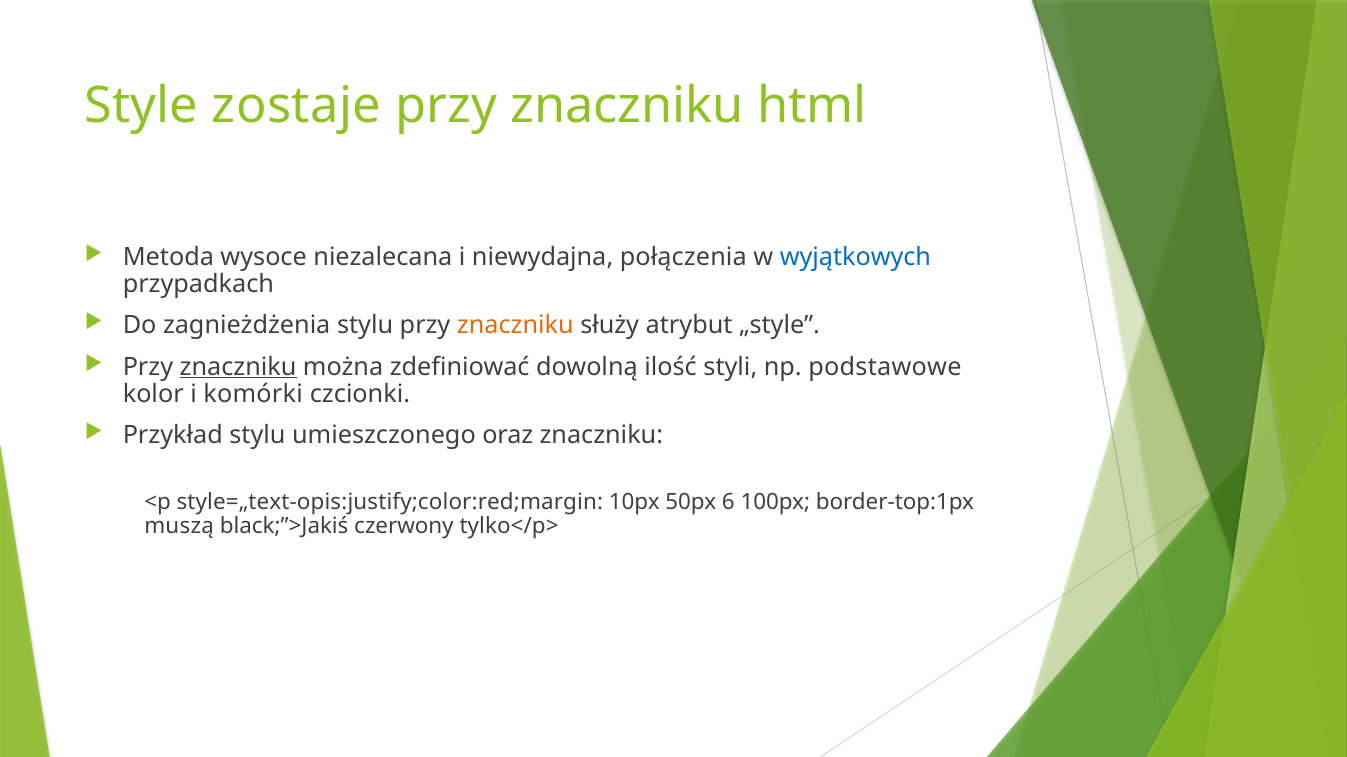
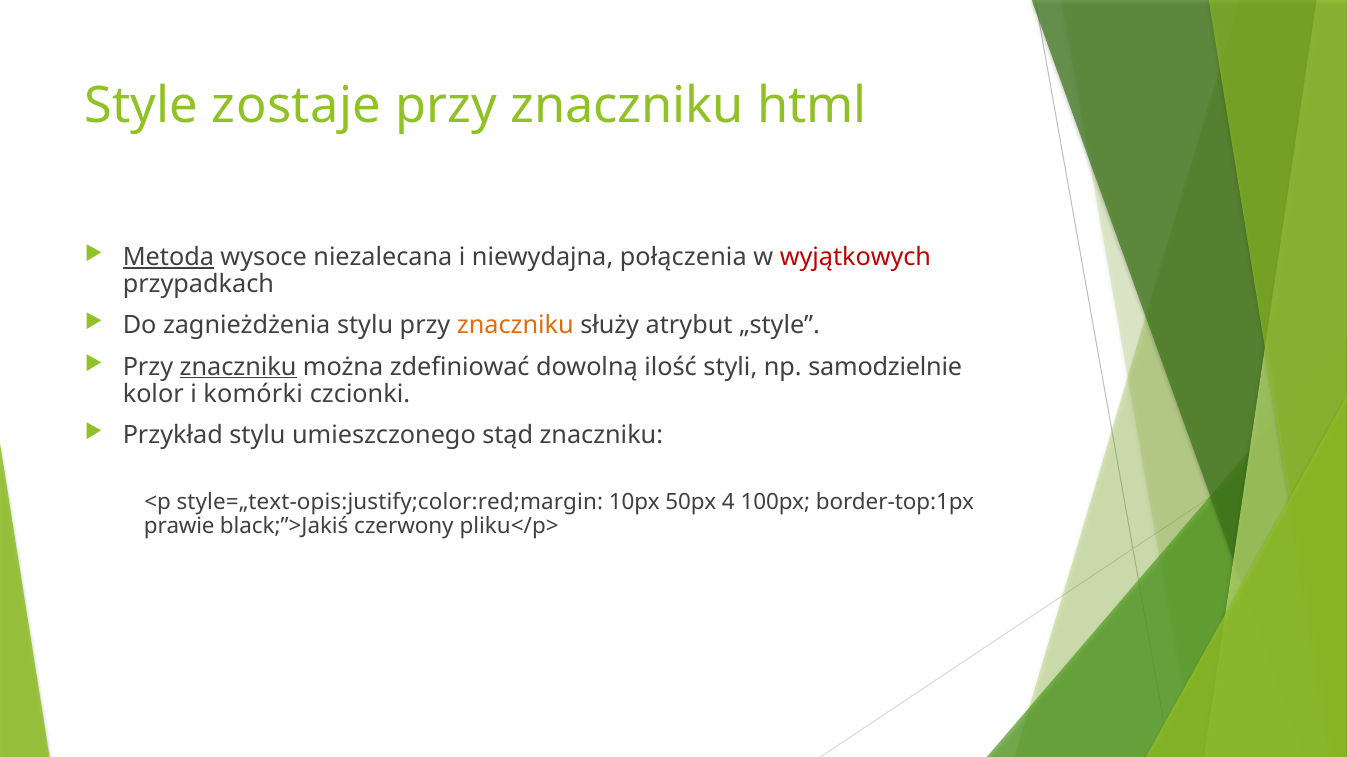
Metoda underline: none -> present (168, 257)
wyjątkowych colour: blue -> red (855, 257)
podstawowe: podstawowe -> samodzielnie (885, 367)
oraz: oraz -> stąd (508, 436)
6: 6 -> 4 (728, 503)
muszą: muszą -> prawie (179, 527)
tylko</p>: tylko</p> -> pliku</p> (509, 527)
